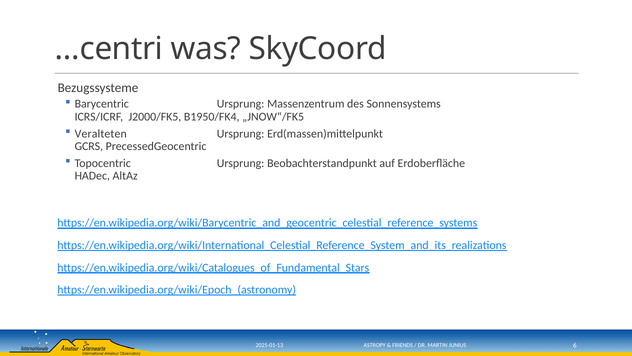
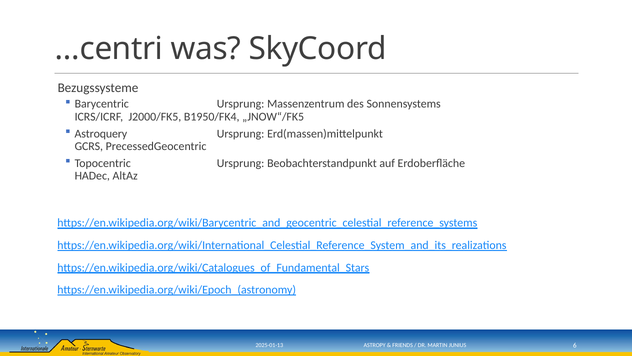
Veralteten: Veralteten -> Astroquery (101, 133)
